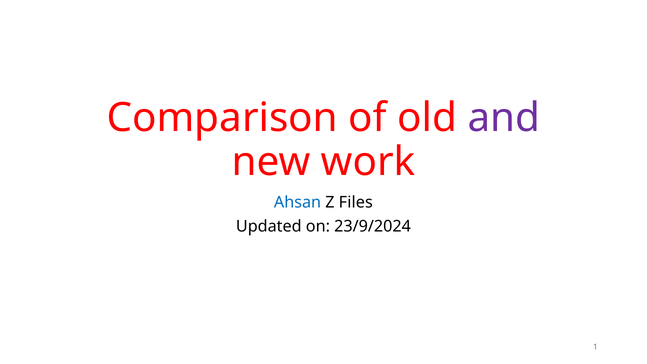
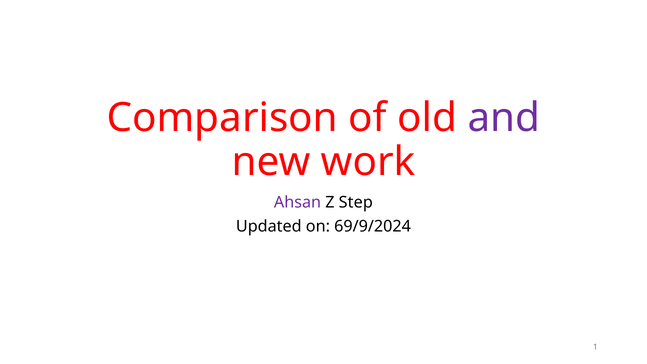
Ahsan colour: blue -> purple (298, 202)
Files: Files -> Step (356, 202)
23/9/2024: 23/9/2024 -> 69/9/2024 (373, 226)
